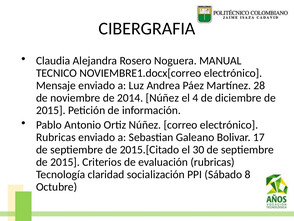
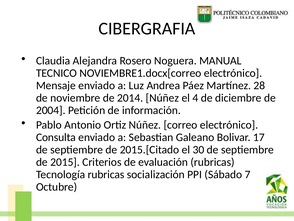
2015: 2015 -> 2004 (51, 110)
Rubricas: Rubricas -> Consulta (56, 137)
Tecnología claridad: claridad -> rubricas (106, 174)
8: 8 -> 7 (248, 174)
